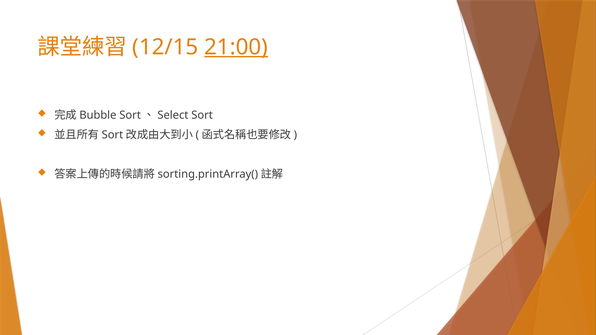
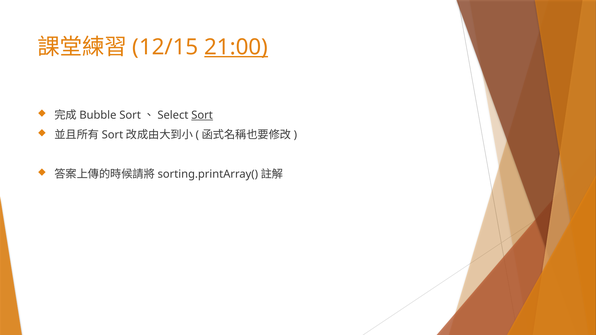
Sort underline: none -> present (202, 115)
